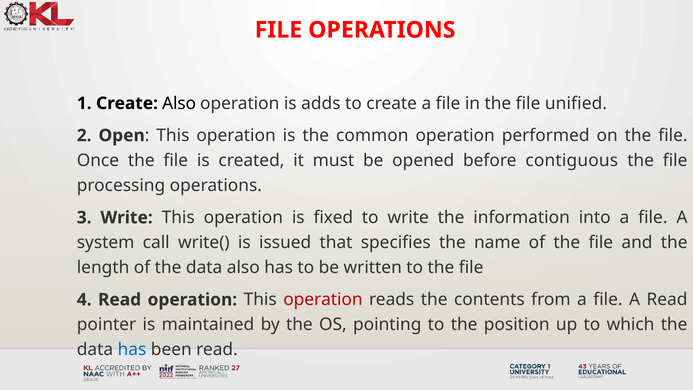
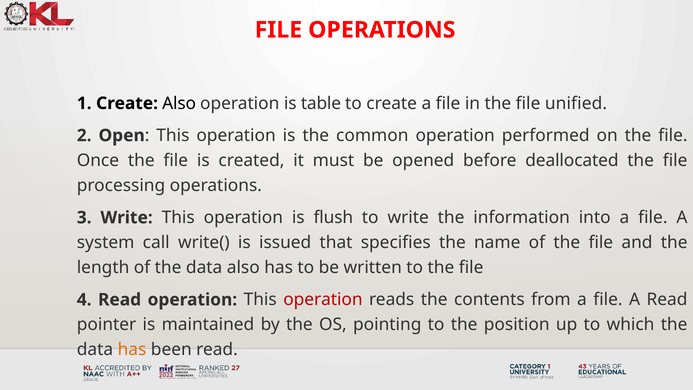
adds: adds -> table (321, 103)
contiguous: contiguous -> deallocated (572, 160)
fixed: fixed -> flush (333, 217)
has colour: blue -> orange (132, 349)
